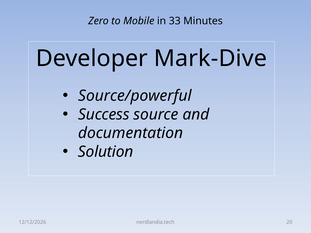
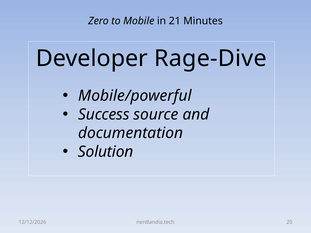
33: 33 -> 21 (175, 21)
Mark-Dive: Mark-Dive -> Rage-Dive (210, 59)
Source/powerful: Source/powerful -> Mobile/powerful (135, 96)
